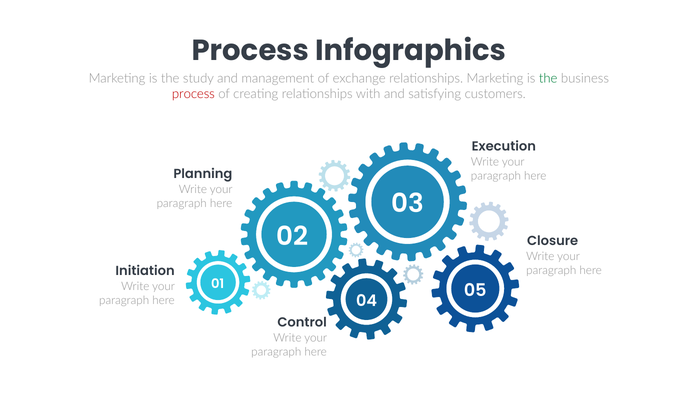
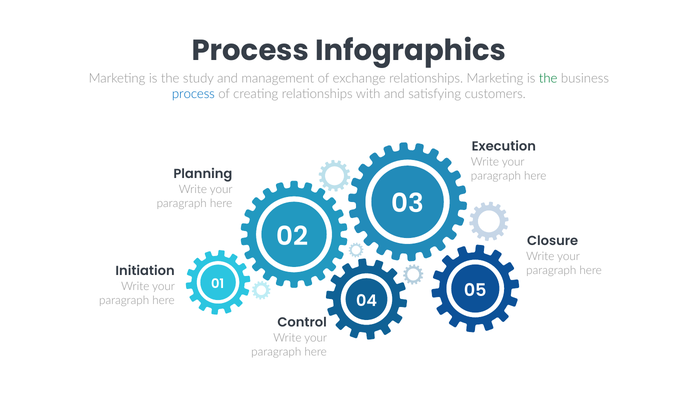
process colour: red -> blue (193, 94)
